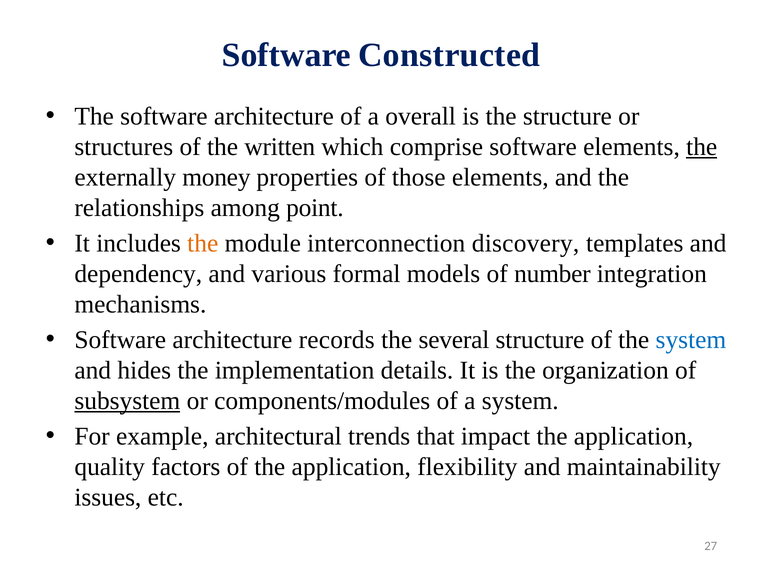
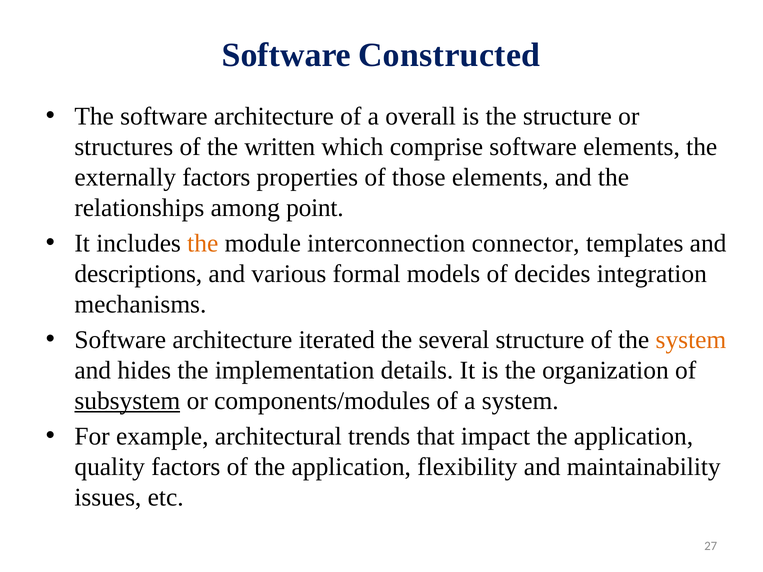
the underline: present -> none (702, 147)
externally money: money -> factors (216, 177)
discovery: discovery -> connector (526, 243)
dependency: dependency -> descriptions (138, 274)
number: number -> decides (552, 274)
records: records -> iterated (337, 340)
system colour: blue -> orange (691, 340)
